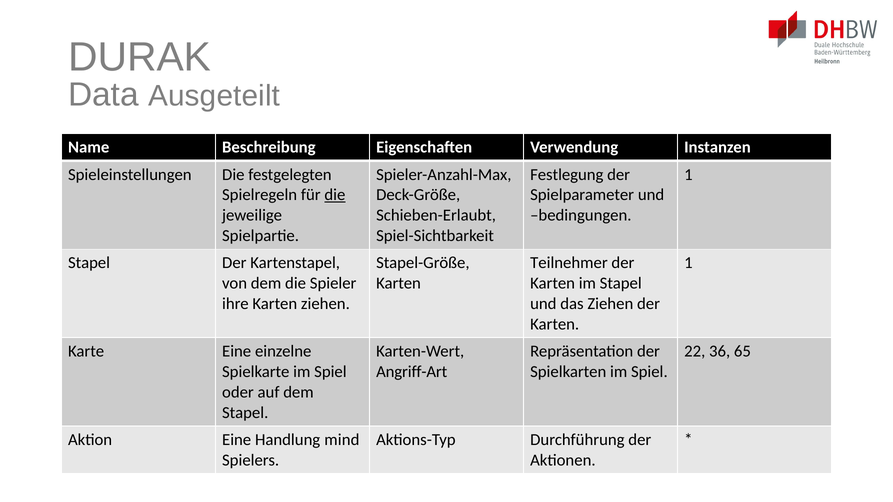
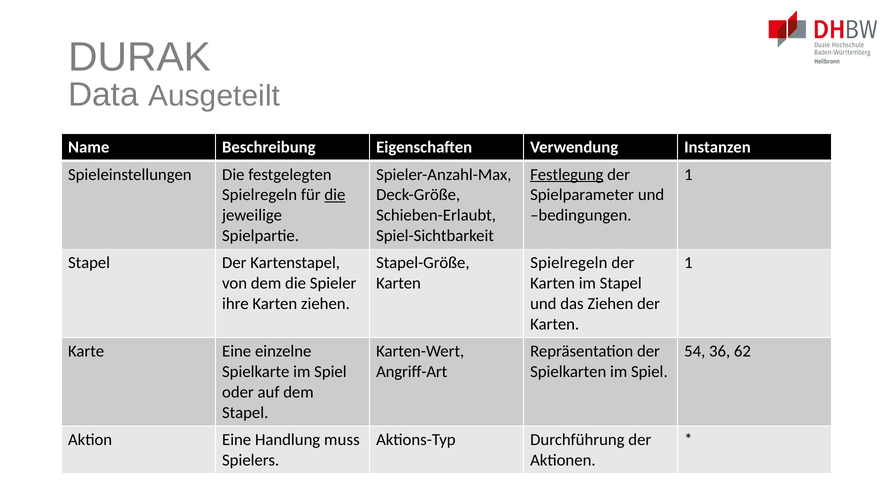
Festlegung underline: none -> present (567, 175)
Teilnehmer: Teilnehmer -> Spielregeln (569, 263)
22: 22 -> 54 (695, 352)
65: 65 -> 62 (742, 352)
mind: mind -> muss (342, 440)
